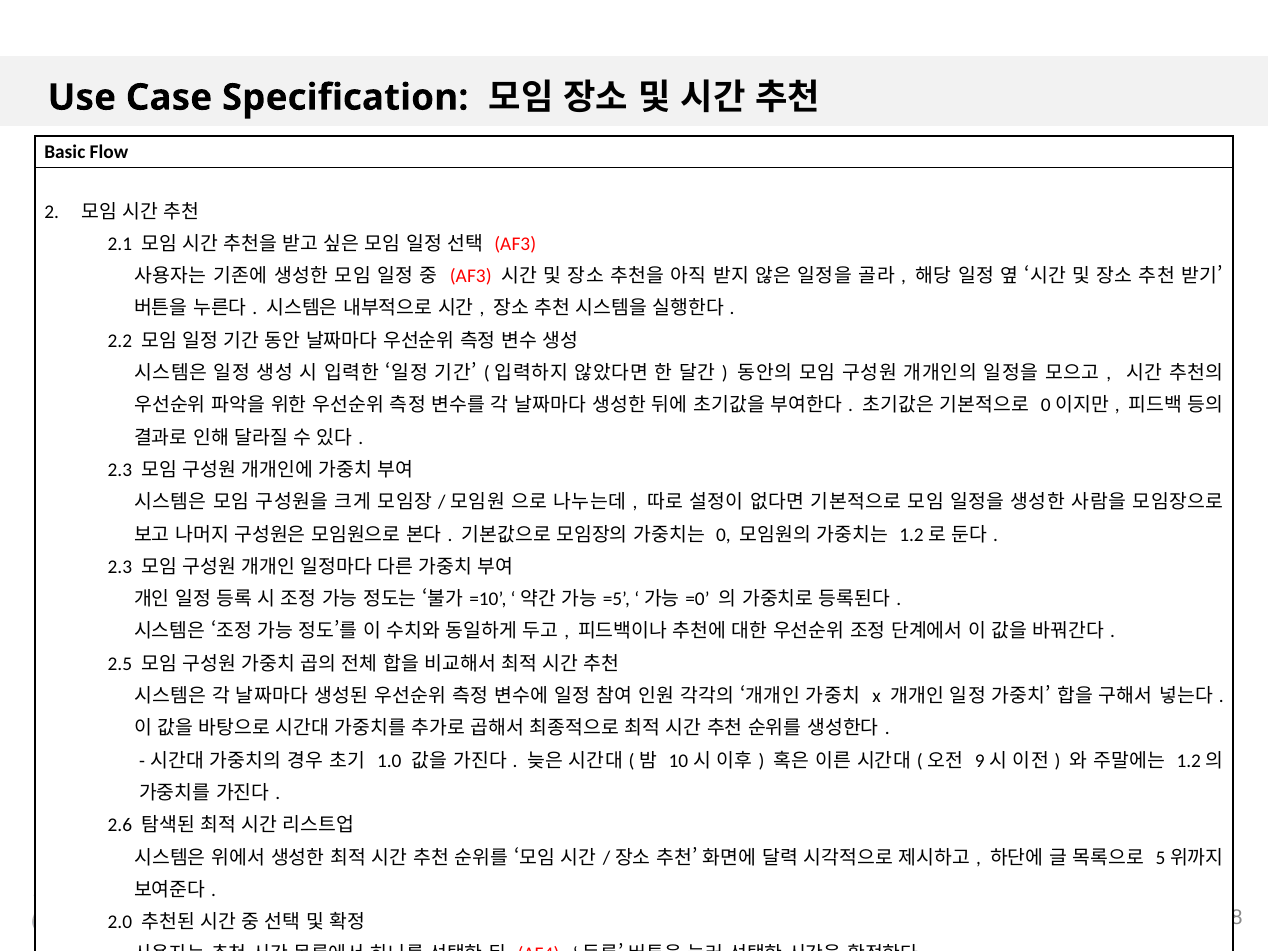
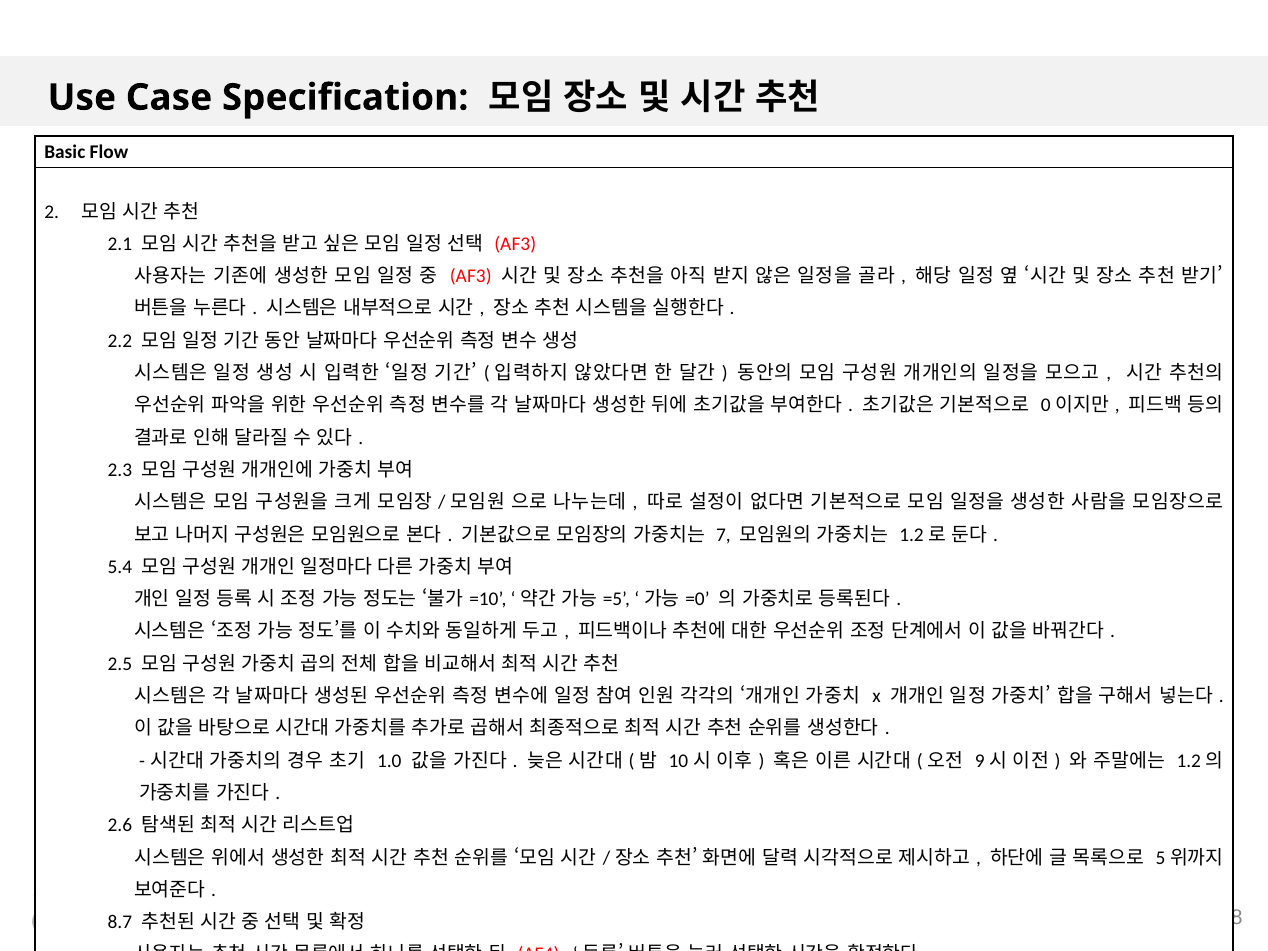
0: 0 -> 7 (723, 535)
2.3: 2.3 -> 5.4 (120, 567)
2.0: 2.0 -> 8.7 (120, 922)
